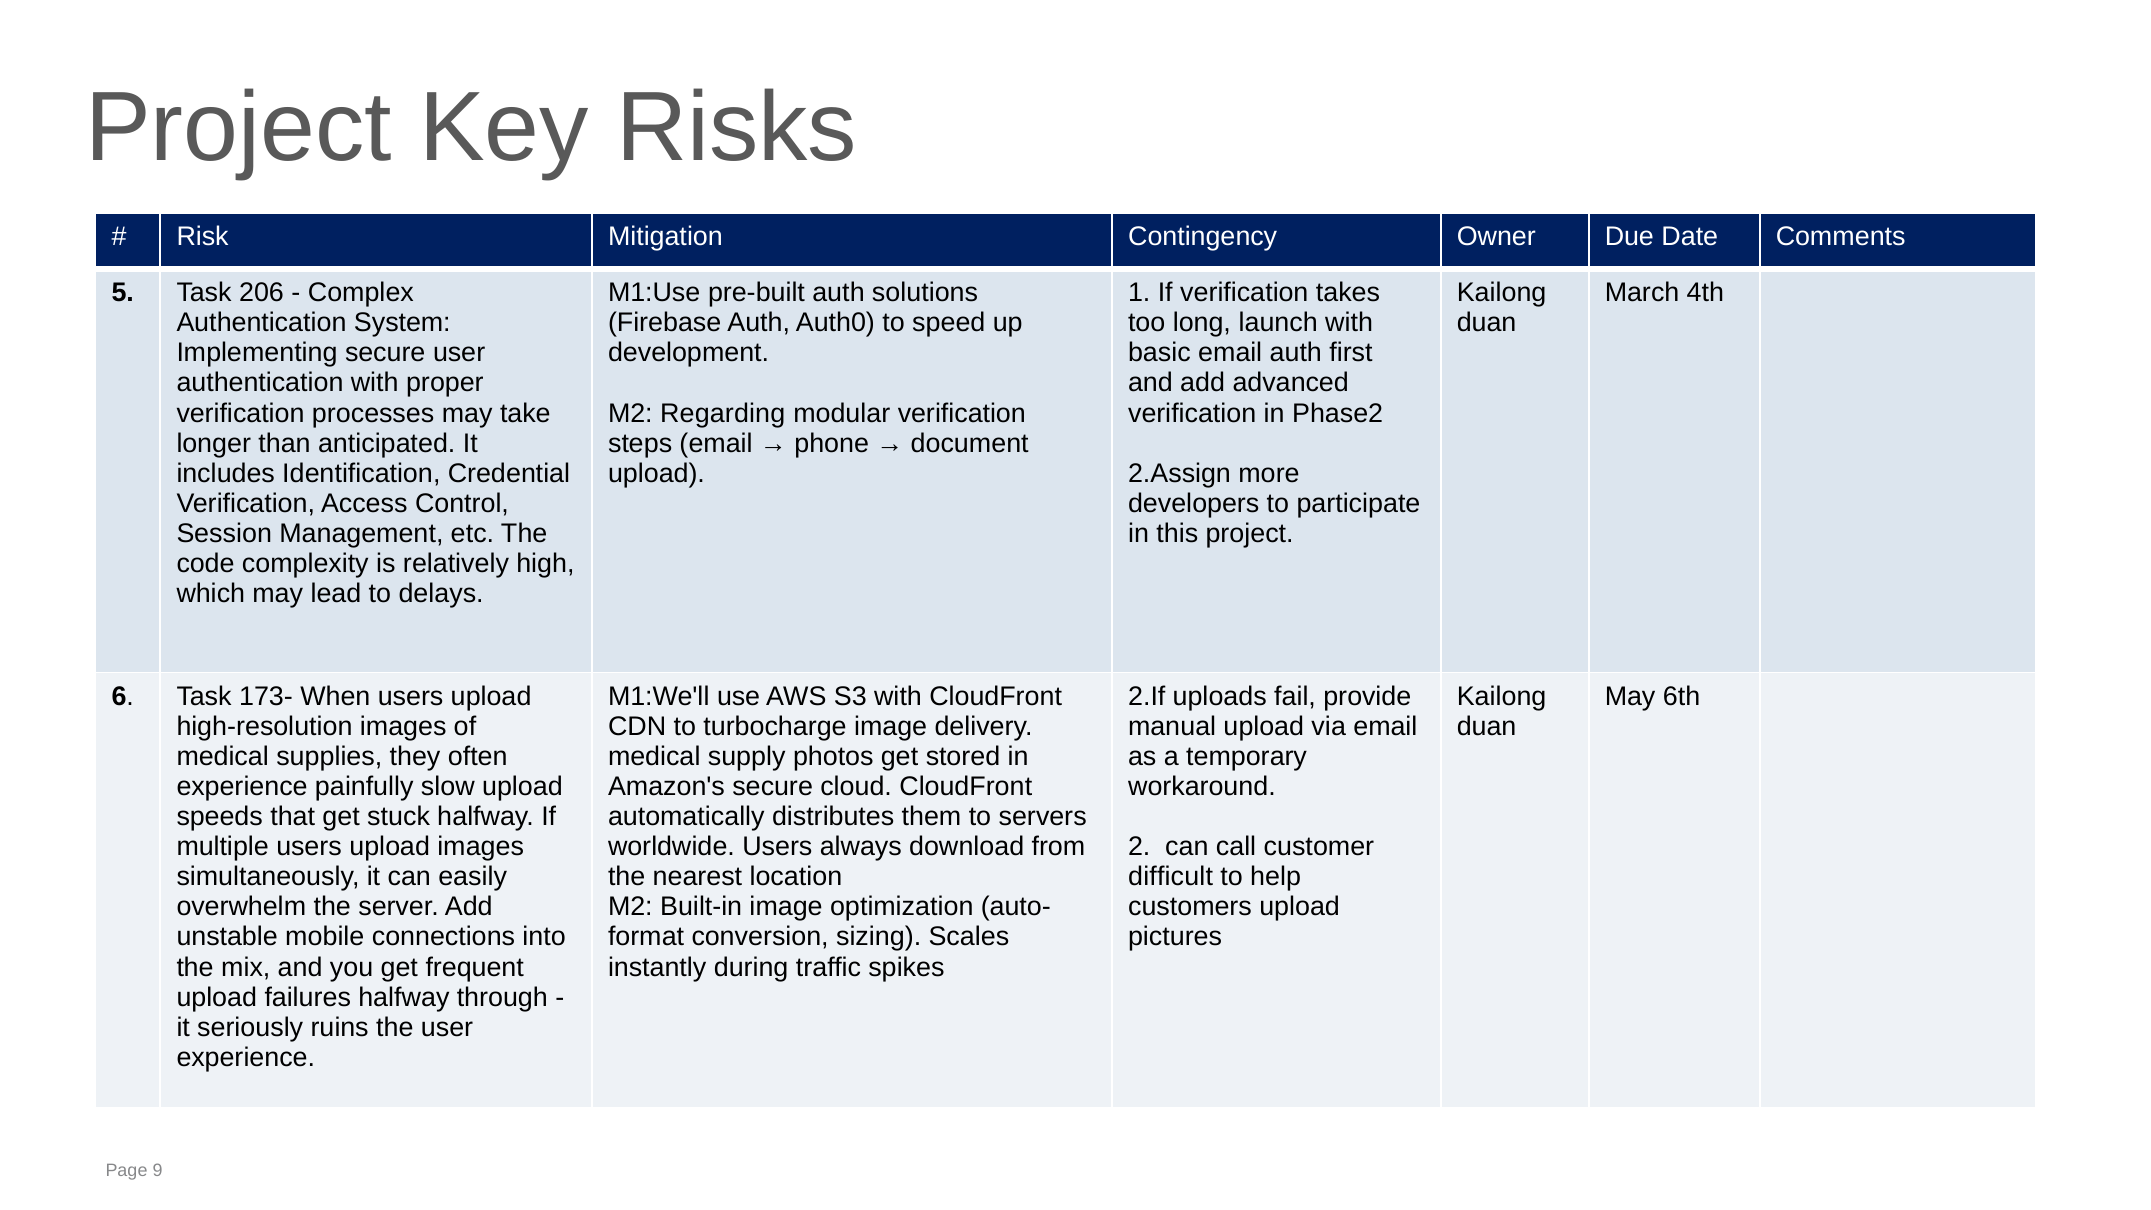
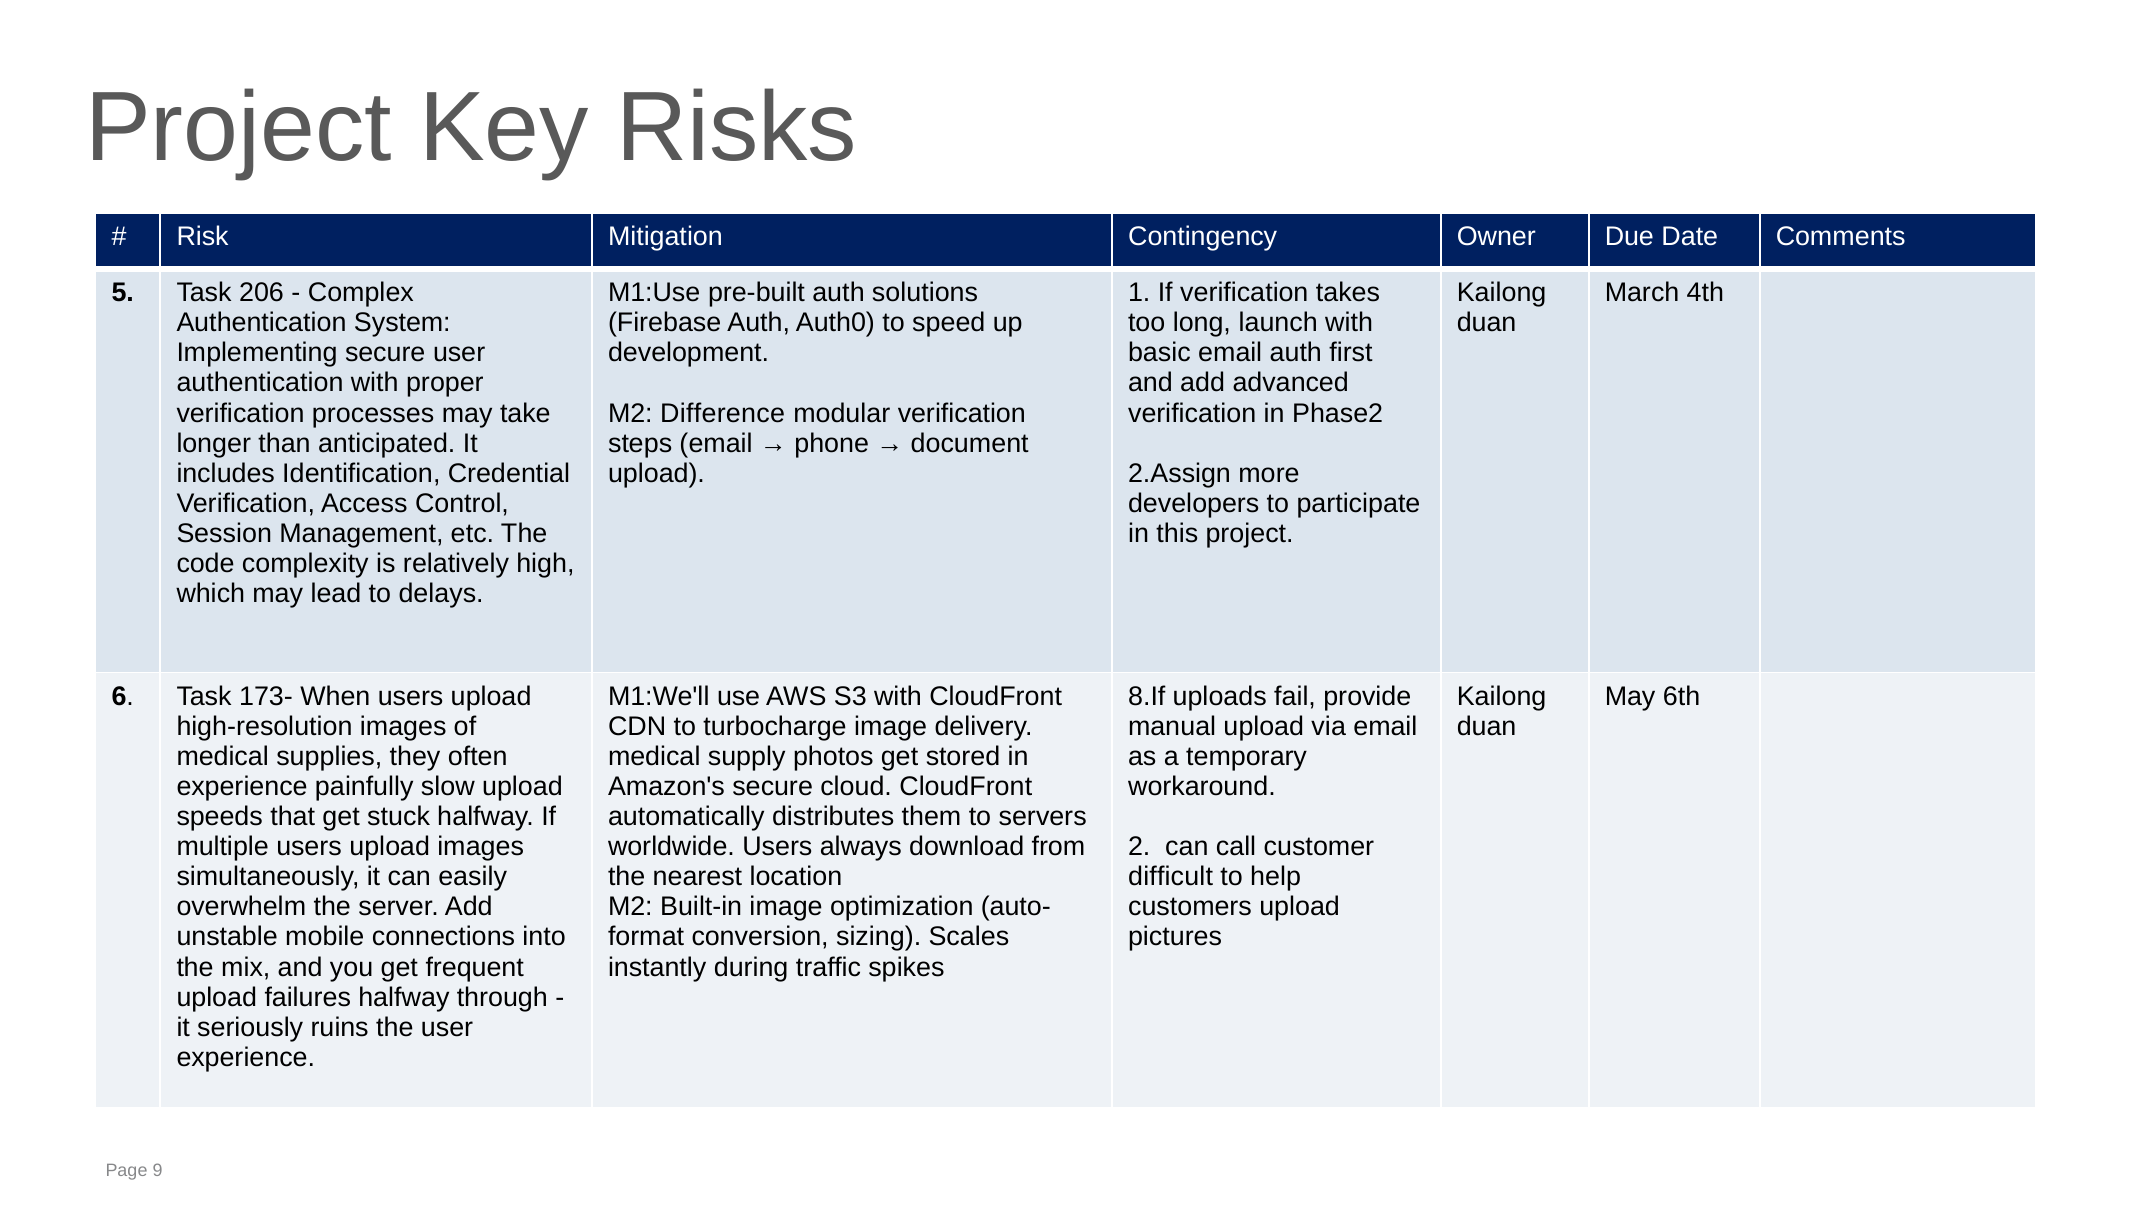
Regarding: Regarding -> Difference (723, 413)
2.If: 2.If -> 8.If (1147, 696)
